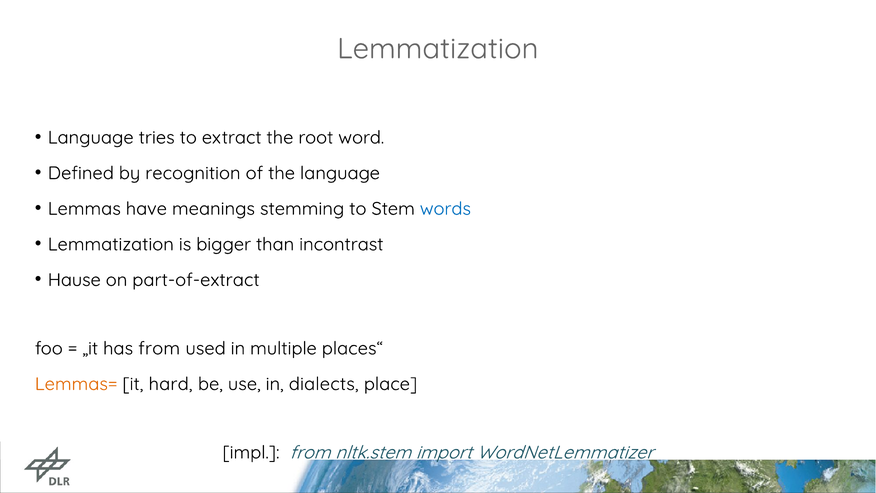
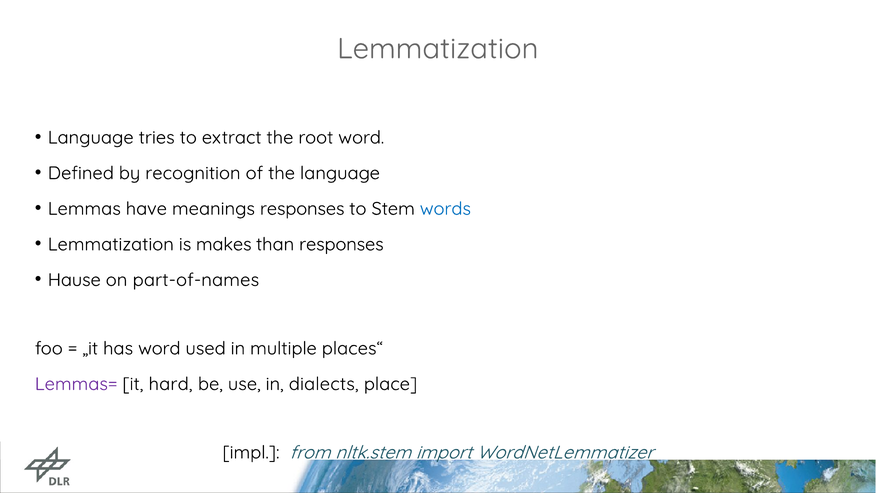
meanings stemming: stemming -> responses (302, 209)
bigger: bigger -> makes (224, 244)
than incontrast: incontrast -> responses (341, 244)
part-of-extract: part-of-extract -> part-of-names (196, 280)
has from: from -> word (159, 348)
Lemmas= colour: orange -> purple (76, 384)
